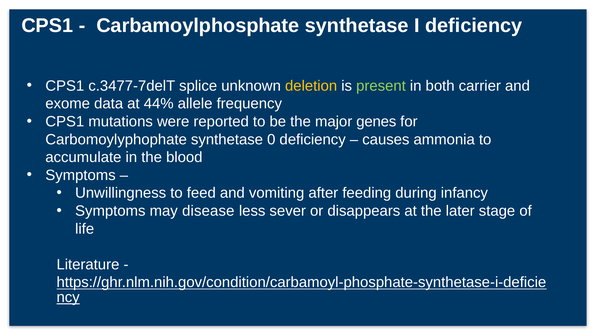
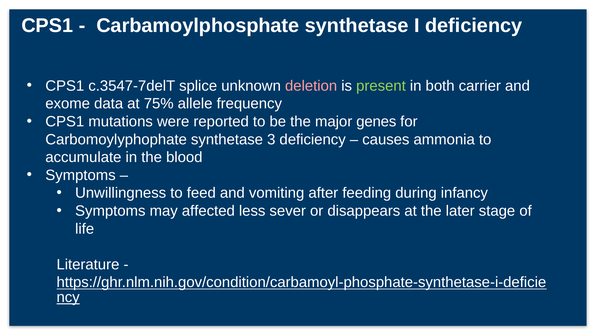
c.3477-7delT: c.3477-7delT -> c.3547-7delT (132, 86)
deletion colour: yellow -> pink (311, 86)
44%: 44% -> 75% (159, 104)
0: 0 -> 3 (271, 140)
disease: disease -> affected (208, 211)
